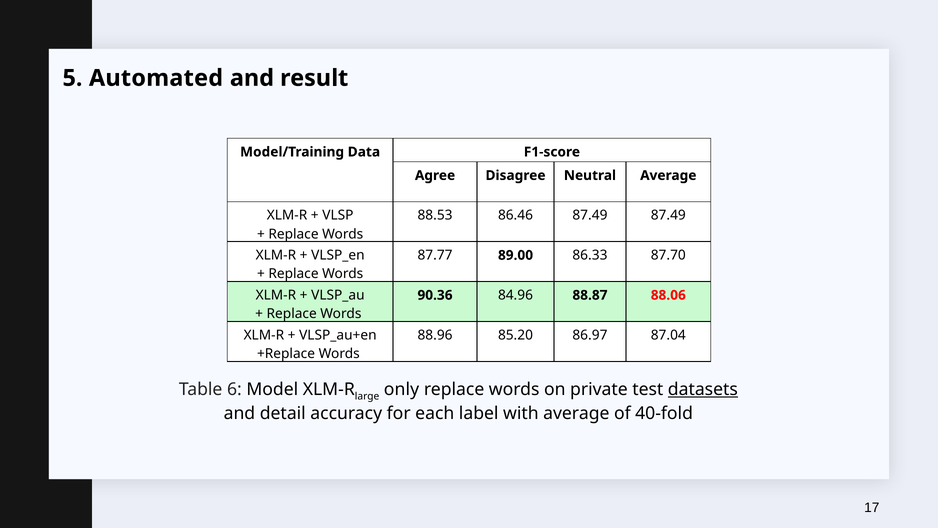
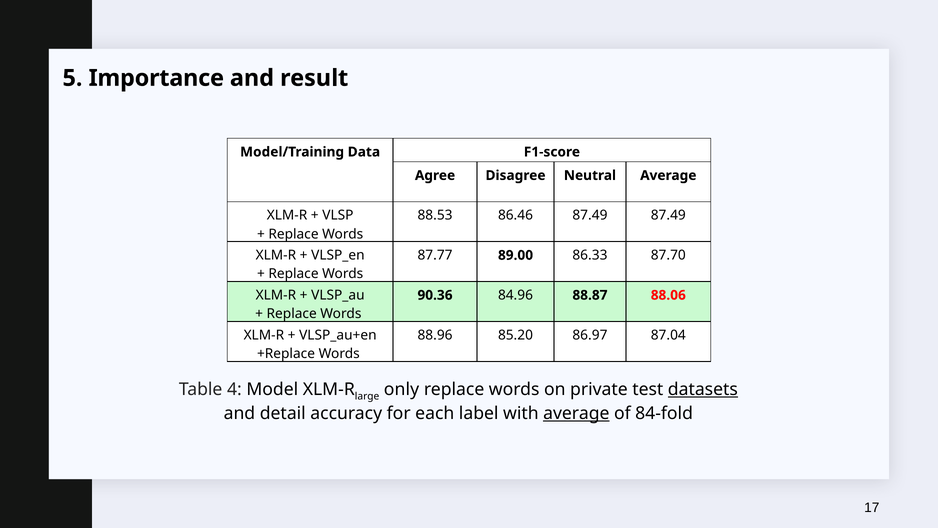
Automated: Automated -> Importance (156, 78)
6: 6 -> 4 (234, 389)
average underline: none -> present (576, 413)
40-fold: 40-fold -> 84-fold (664, 413)
